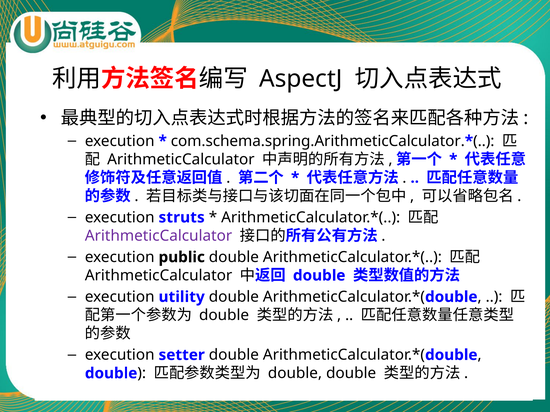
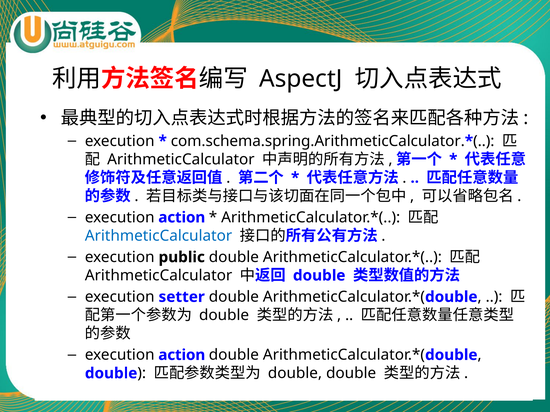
struts: struts -> action (182, 218)
ArithmeticCalculator colour: purple -> blue (159, 236)
utility: utility -> setter (182, 297)
setter: setter -> action (182, 355)
